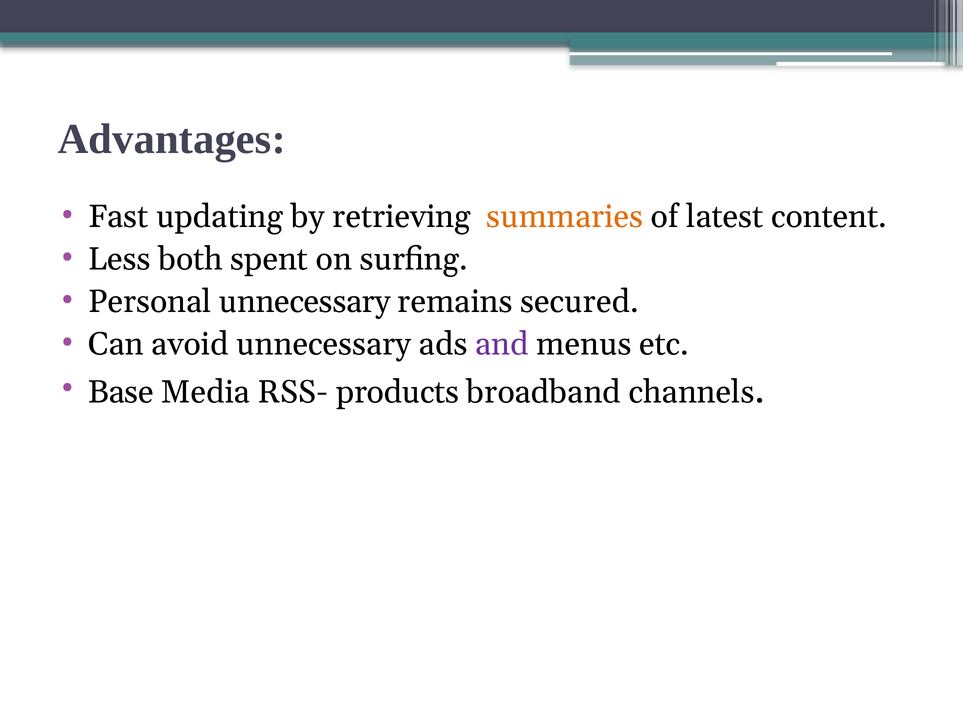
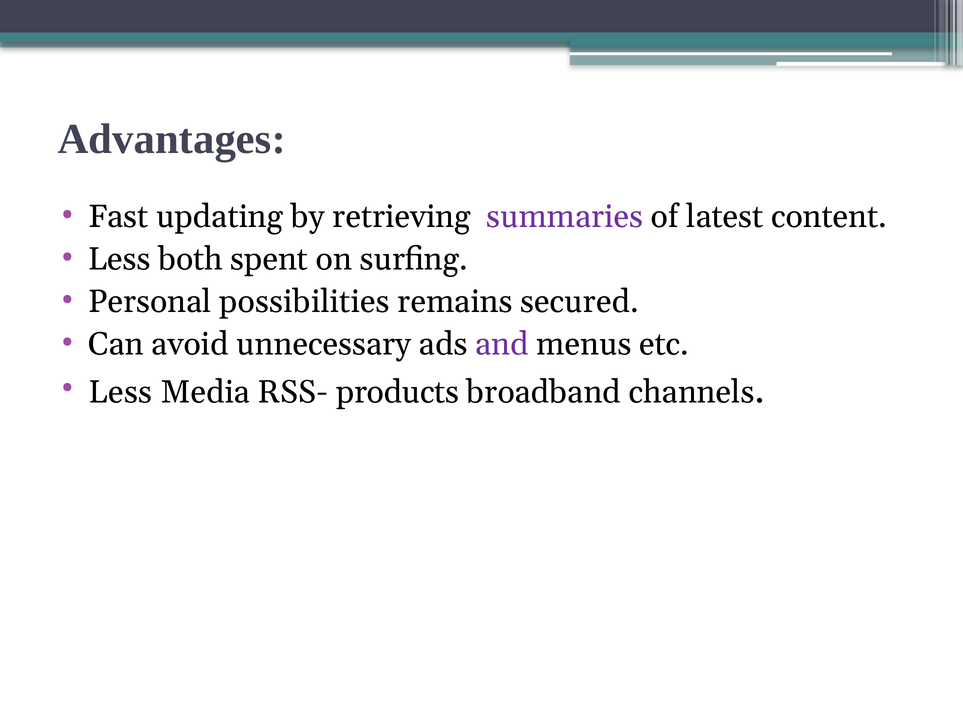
summaries colour: orange -> purple (565, 217)
Personal unnecessary: unnecessary -> possibilities (305, 302)
Base: Base -> Less (120, 392)
